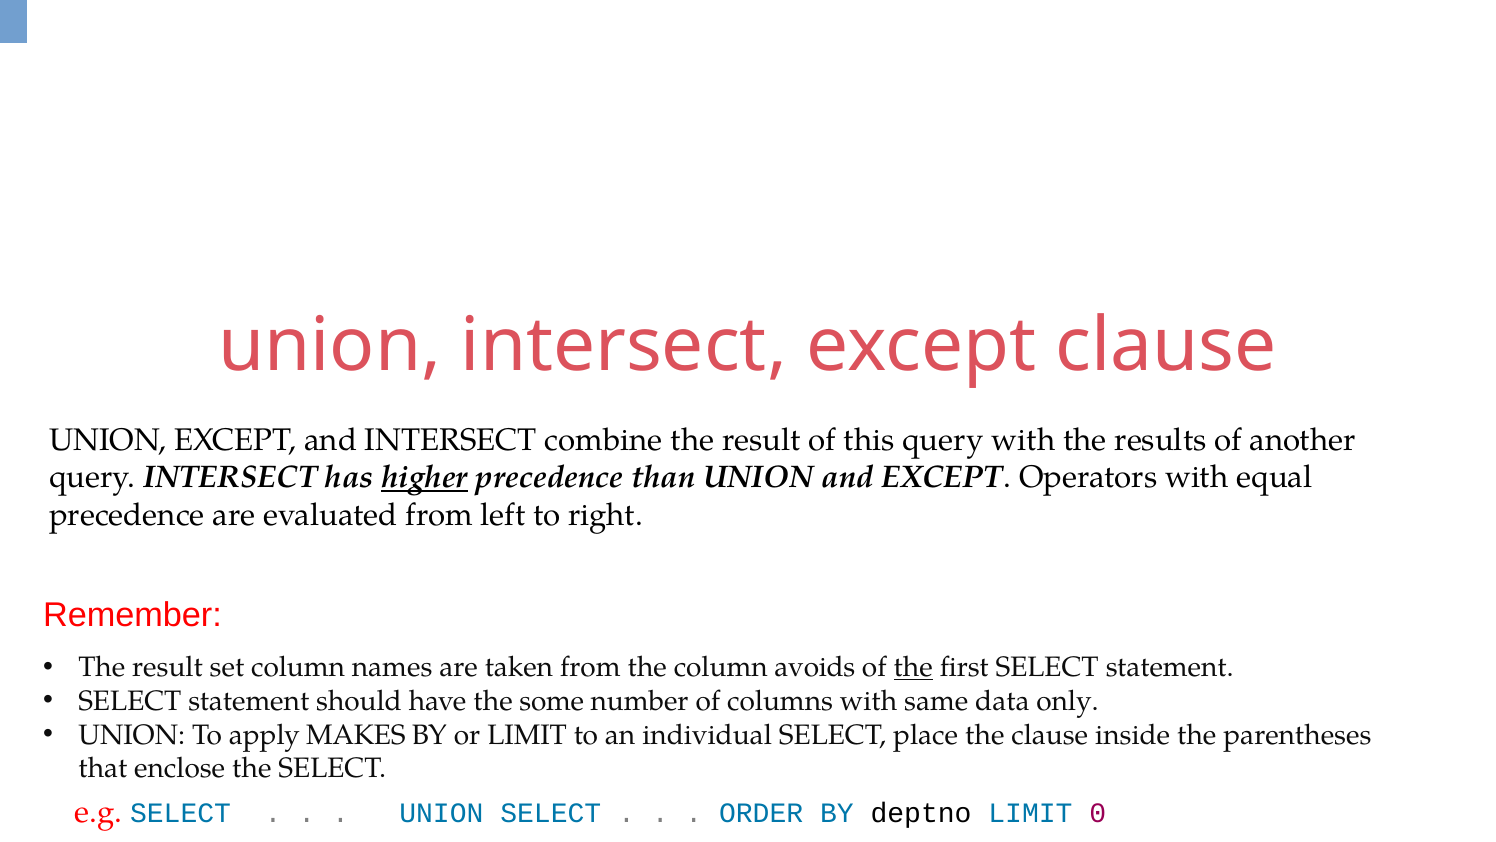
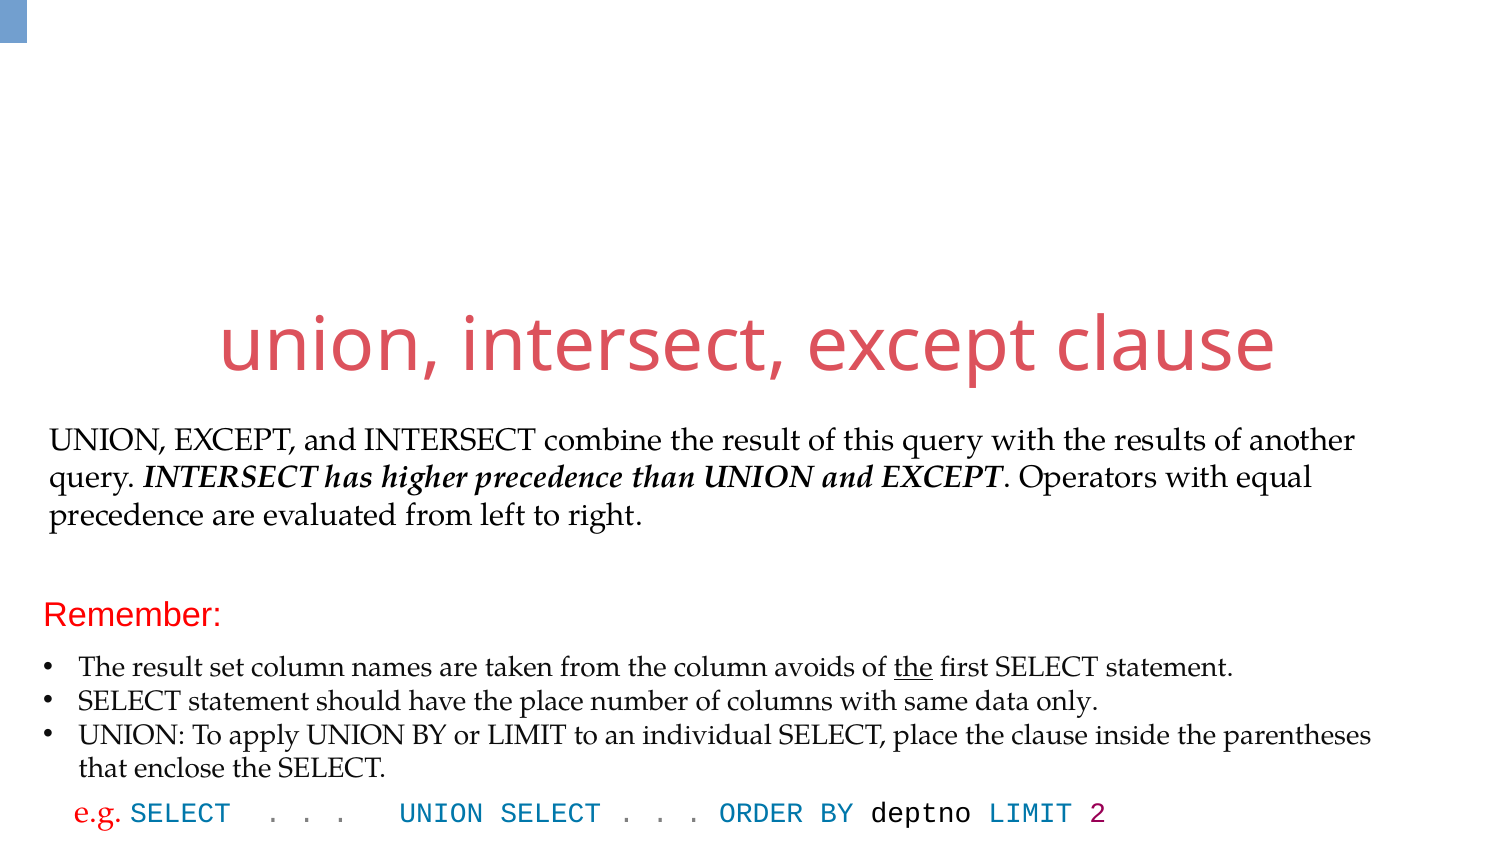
higher underline: present -> none (425, 477)
the some: some -> place (552, 701)
apply MAKES: MAKES -> UNION (356, 734)
0: 0 -> 2 (1098, 812)
